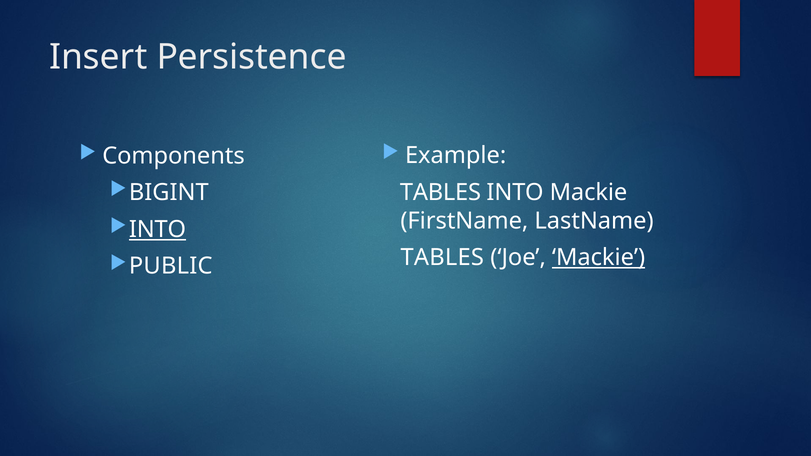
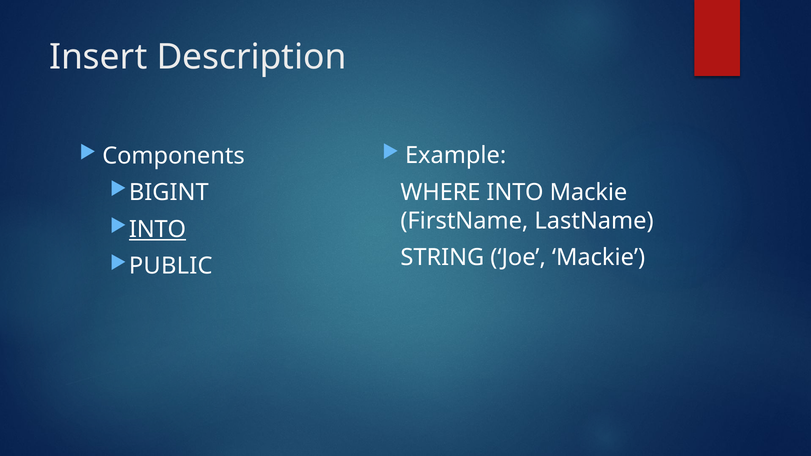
Persistence: Persistence -> Description (252, 57)
TABLES: TABLES -> WHERE (440, 193)
TABLES: TABLES -> STRING (442, 258)
Mackie underline: present -> none (599, 258)
